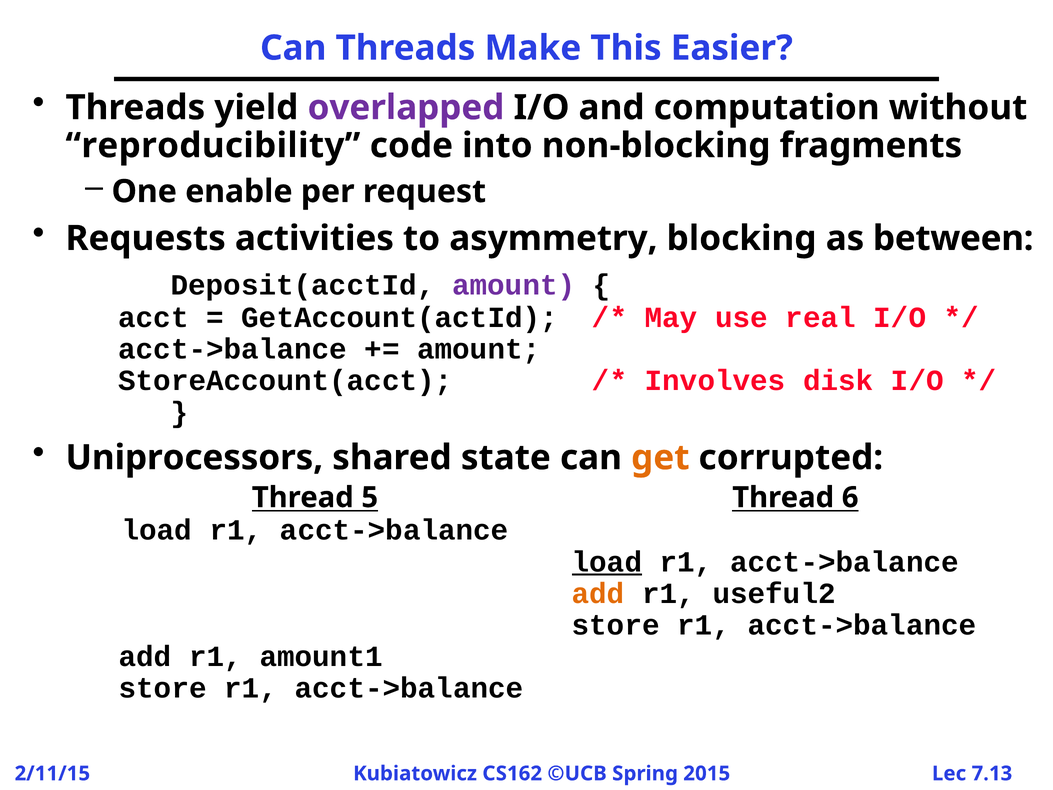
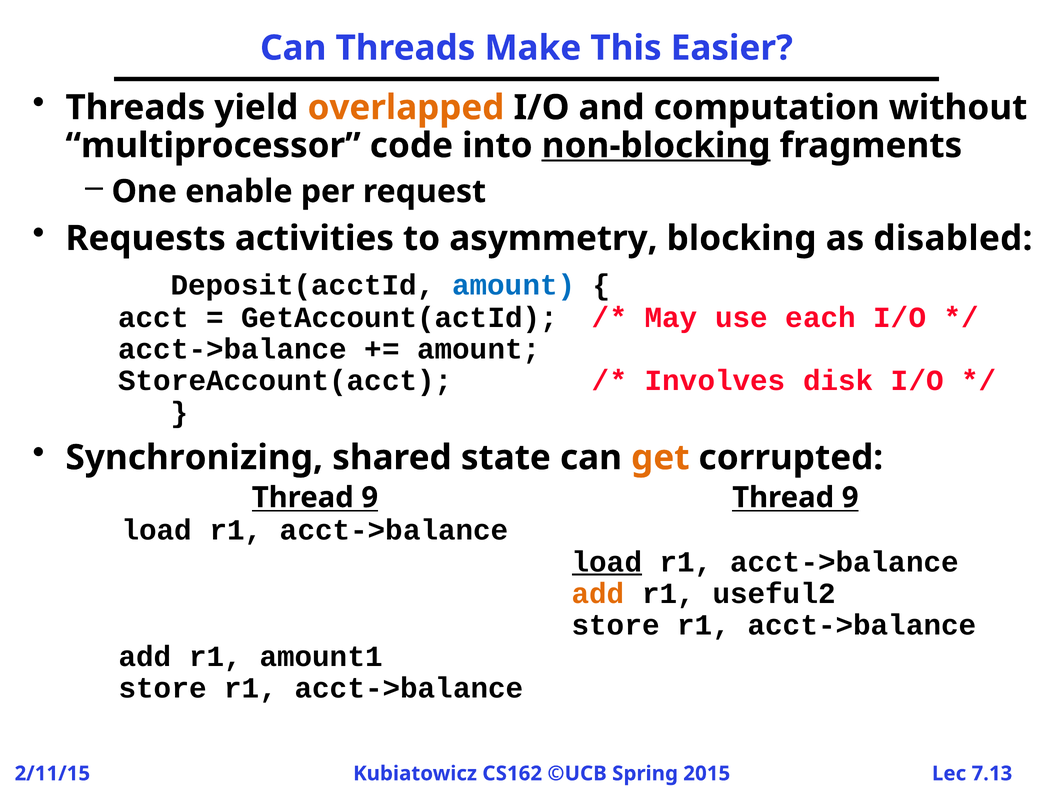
overlapped colour: purple -> orange (406, 108)
reproducibility: reproducibility -> multiprocessor (213, 145)
non-blocking underline: none -> present (656, 145)
between: between -> disabled (953, 238)
amount colour: purple -> blue (514, 285)
real: real -> each (821, 317)
Uniprocessors: Uniprocessors -> Synchronizing (194, 457)
5: 5 -> 9 (370, 497)
6: 6 -> 9 (850, 497)
